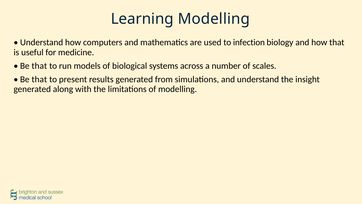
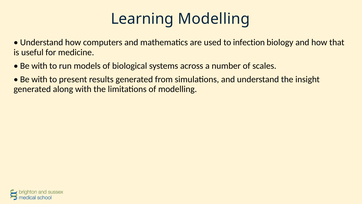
that: that -> with (39, 66)
that: that -> with (39, 79)
